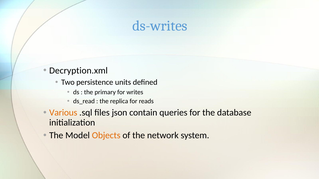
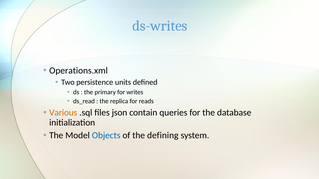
Decryption.xml: Decryption.xml -> Operations.xml (79, 71)
Objects colour: orange -> blue (106, 136)
network: network -> defining (163, 136)
